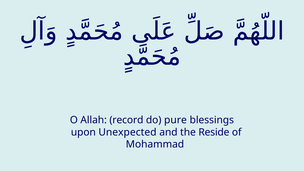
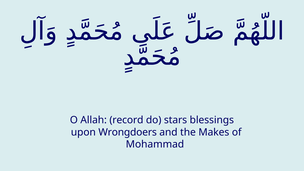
pure: pure -> stars (176, 120)
Unexpected: Unexpected -> Wrongdoers (128, 132)
Reside: Reside -> Makes (214, 132)
